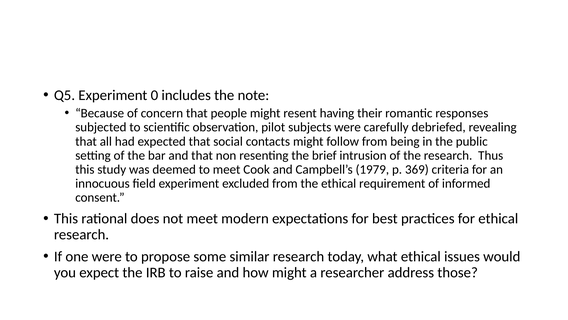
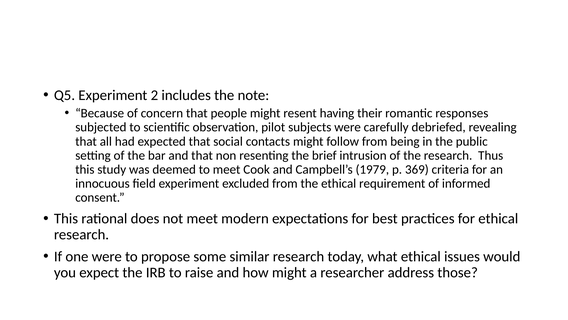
0: 0 -> 2 (154, 95)
